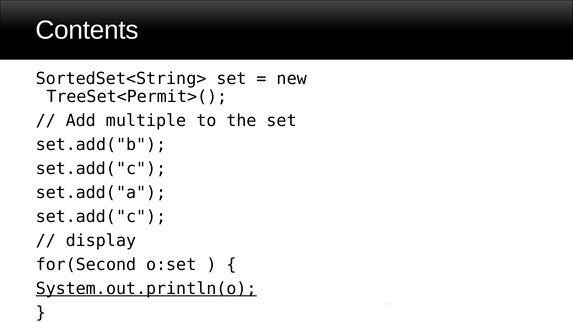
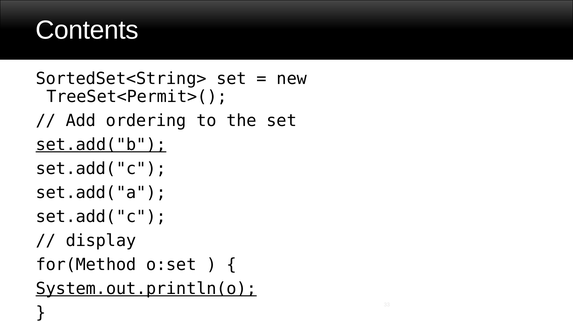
multiple: multiple -> ordering (146, 121)
set.add("b underline: none -> present (101, 145)
for(Second: for(Second -> for(Method (86, 265)
